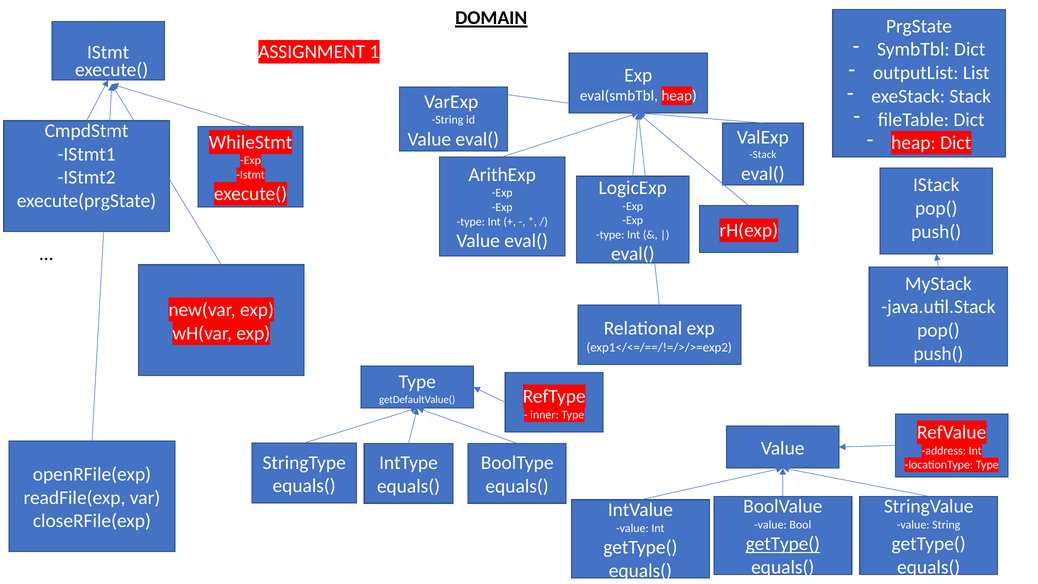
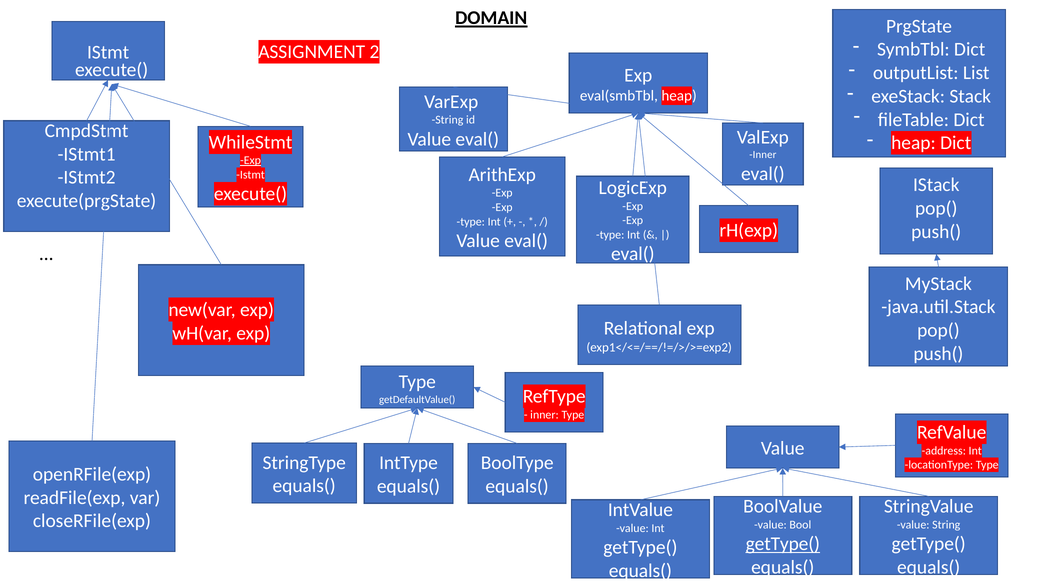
1: 1 -> 2 (375, 52)
Stack: Stack -> Inner (763, 155)
Exp underline: none -> present (251, 160)
